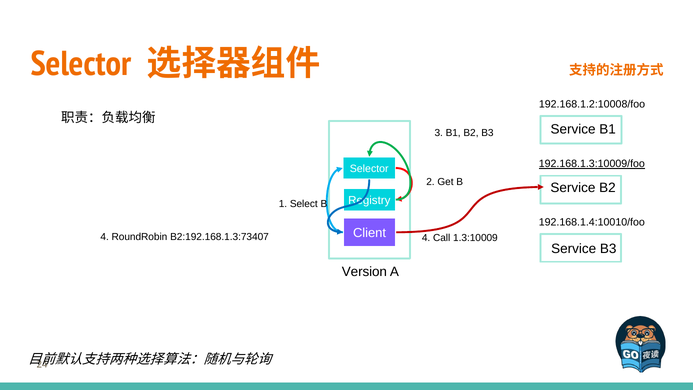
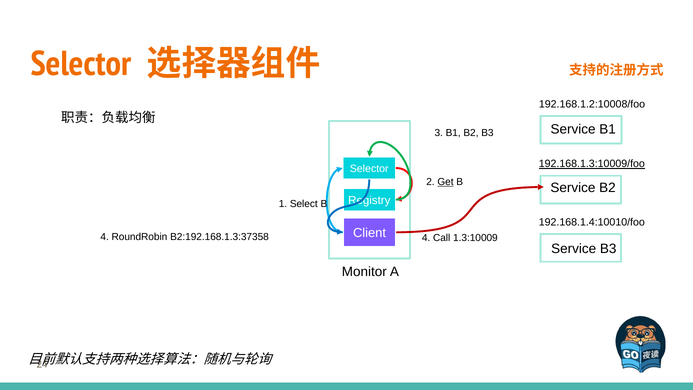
Get underline: none -> present (446, 182)
B2:192.168.1.3:73407: B2:192.168.1.3:73407 -> B2:192.168.1.3:37358 (220, 237)
Version: Version -> Monitor (364, 272)
